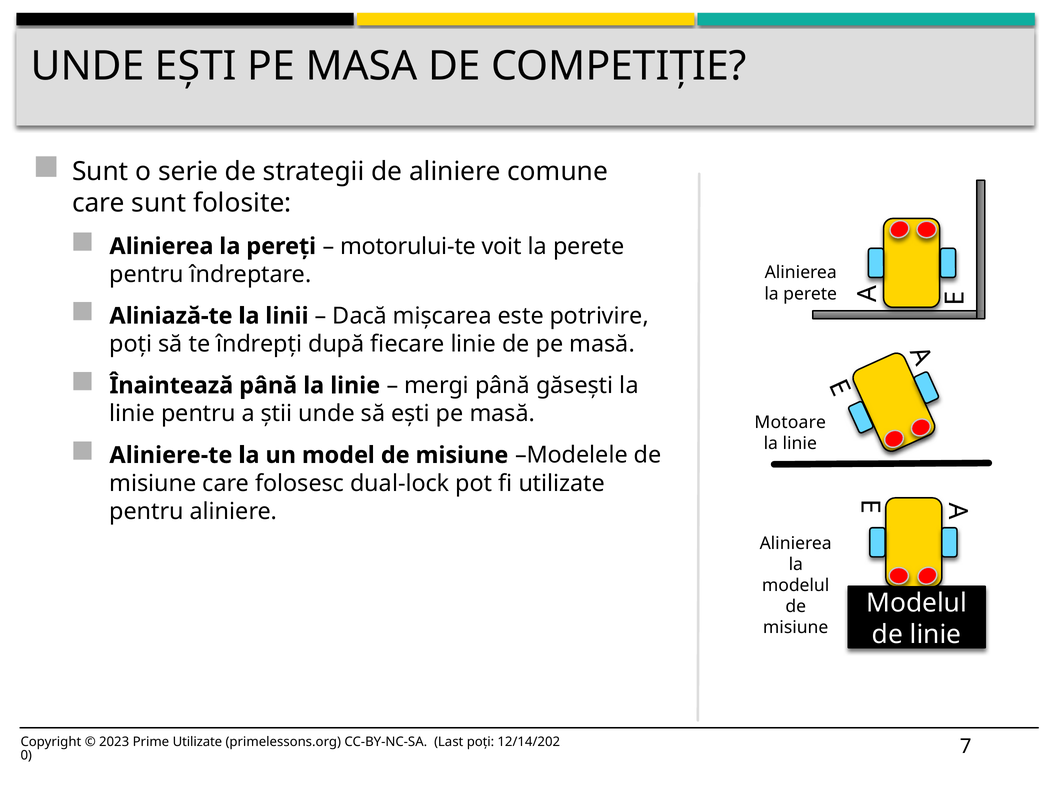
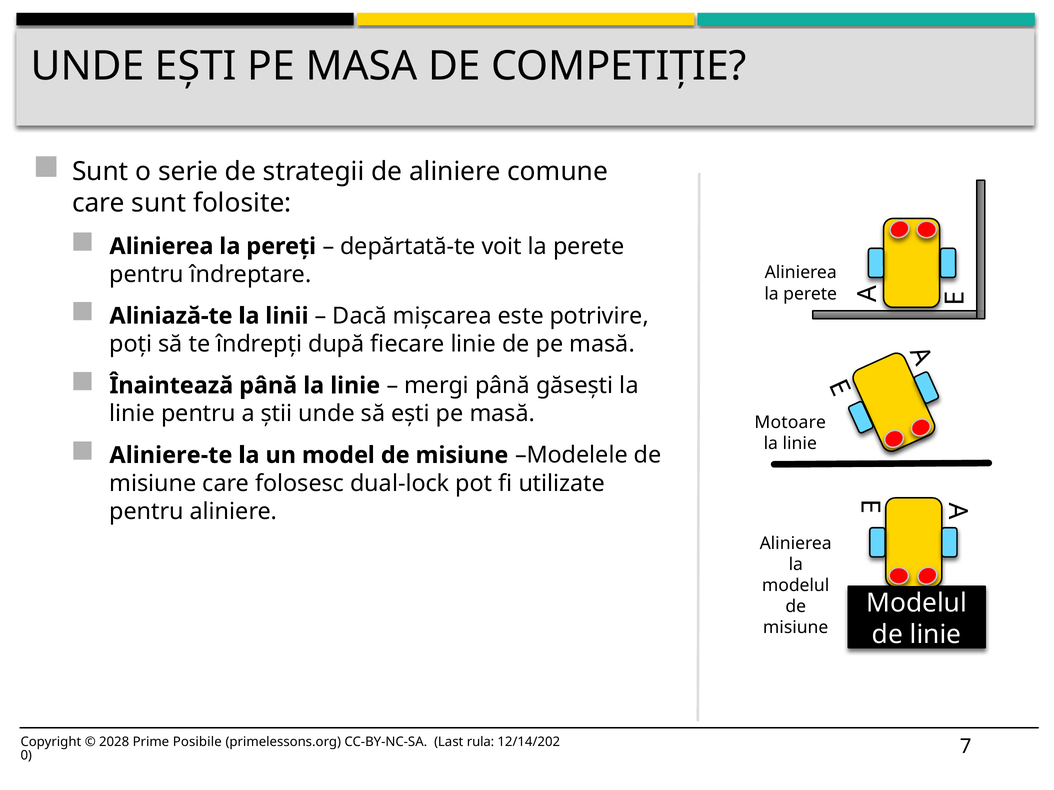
motorului-te: motorului-te -> depărtată-te (408, 246)
2023: 2023 -> 2028 (114, 743)
Prime Utilizate: Utilizate -> Posibile (197, 743)
Last poți: poți -> rula (481, 743)
